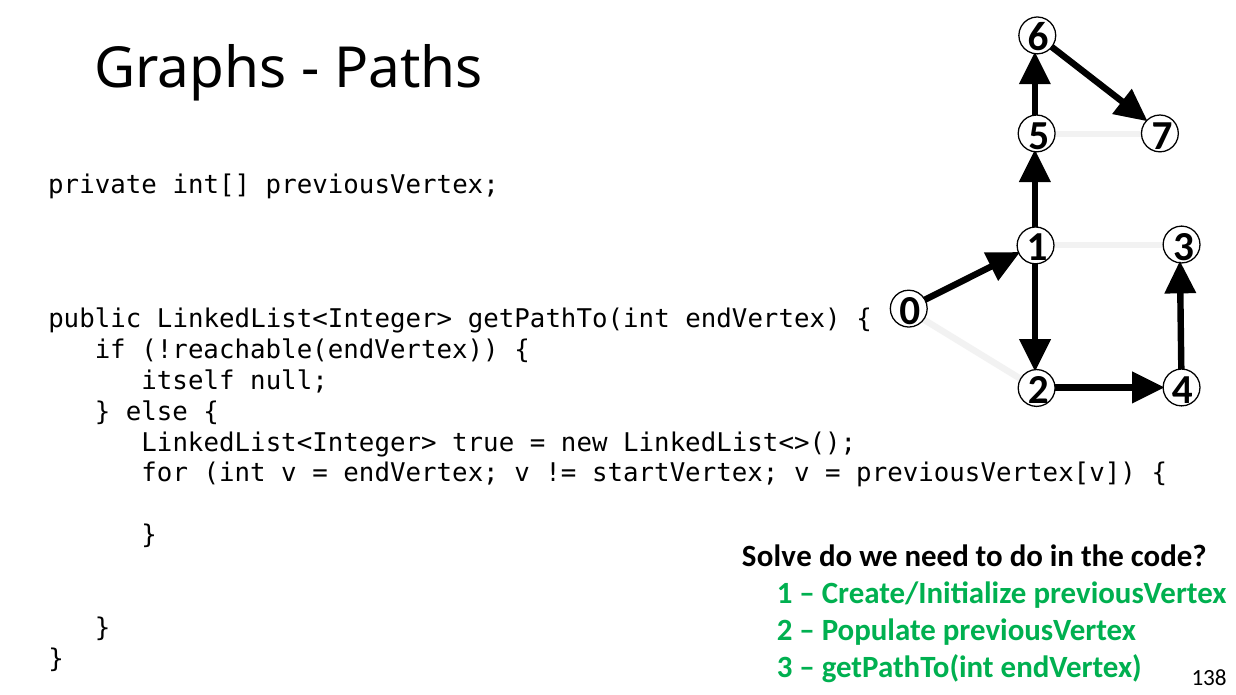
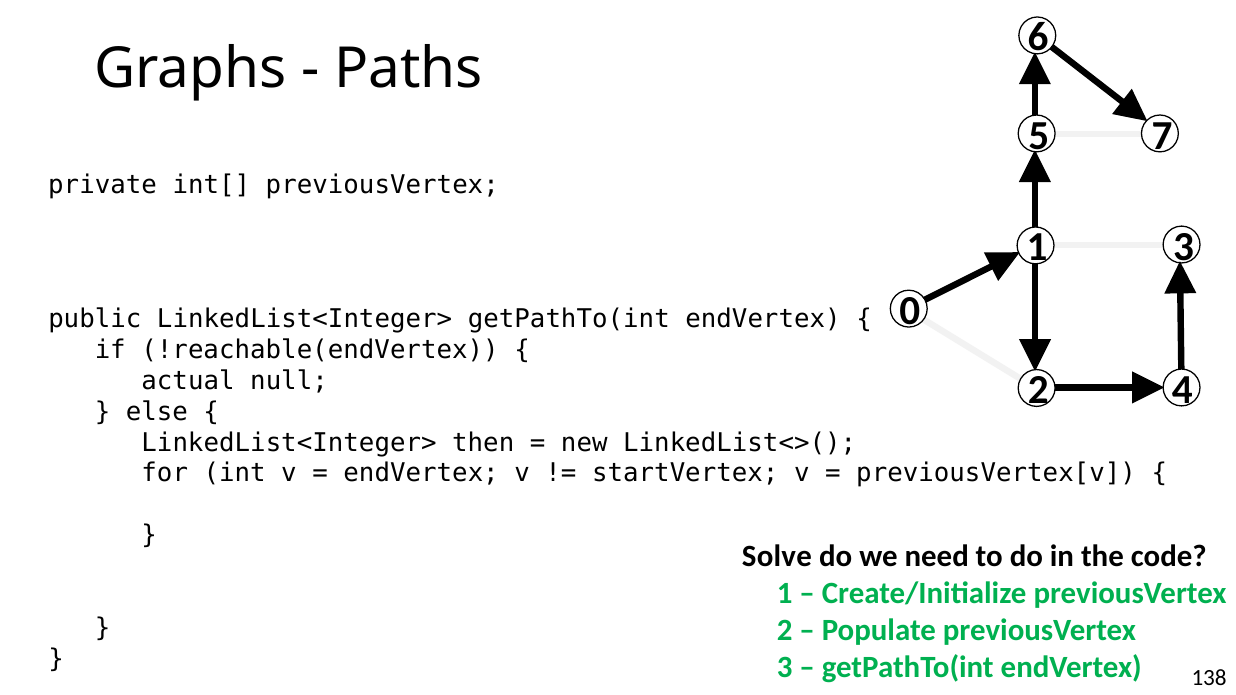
itself: itself -> actual (188, 381)
true: true -> then (483, 443)
